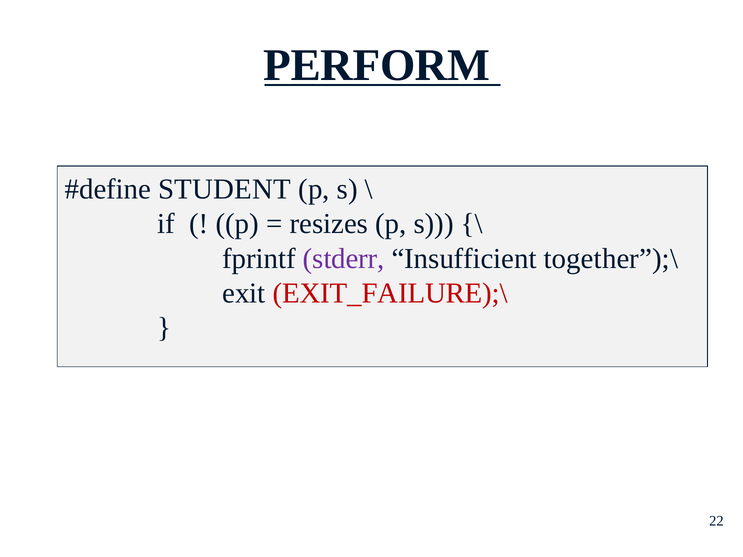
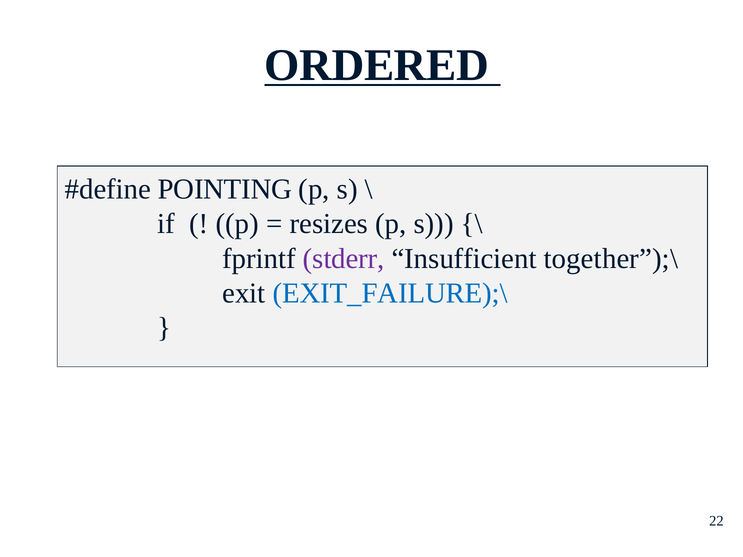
PERFORM: PERFORM -> ORDERED (377, 65)
STUDENT: STUDENT -> POINTING (225, 189)
EXIT_FAILURE);\ colour: red -> blue (390, 293)
